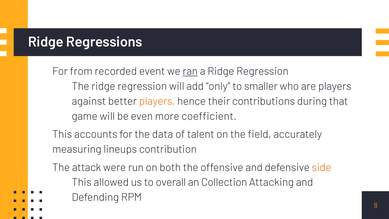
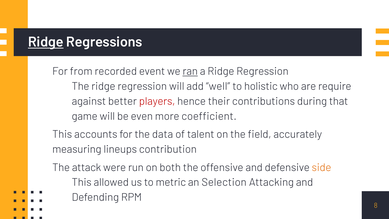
Ridge underline: none -> present (46, 42)
only: only -> well (218, 86)
smaller: smaller -> holistic (261, 86)
are players: players -> require (335, 86)
players colour: orange -> red (157, 101)
overall: overall -> metric (171, 182)
Collection: Collection -> Selection (224, 182)
